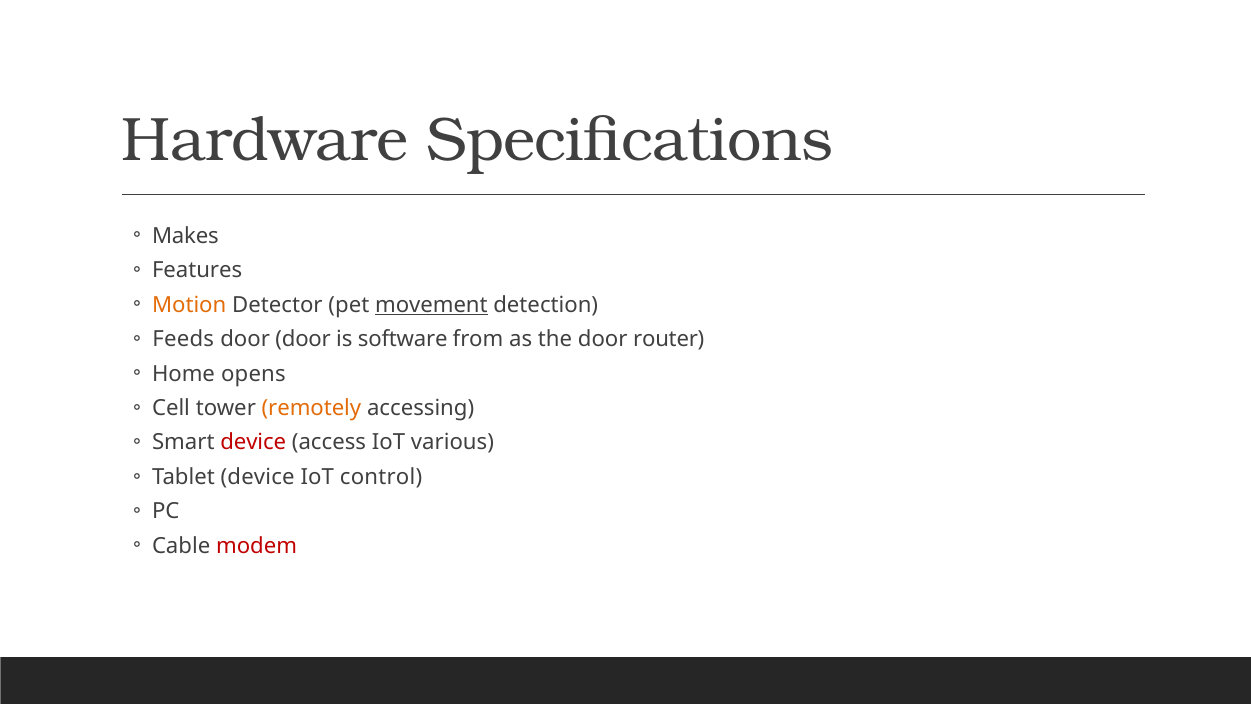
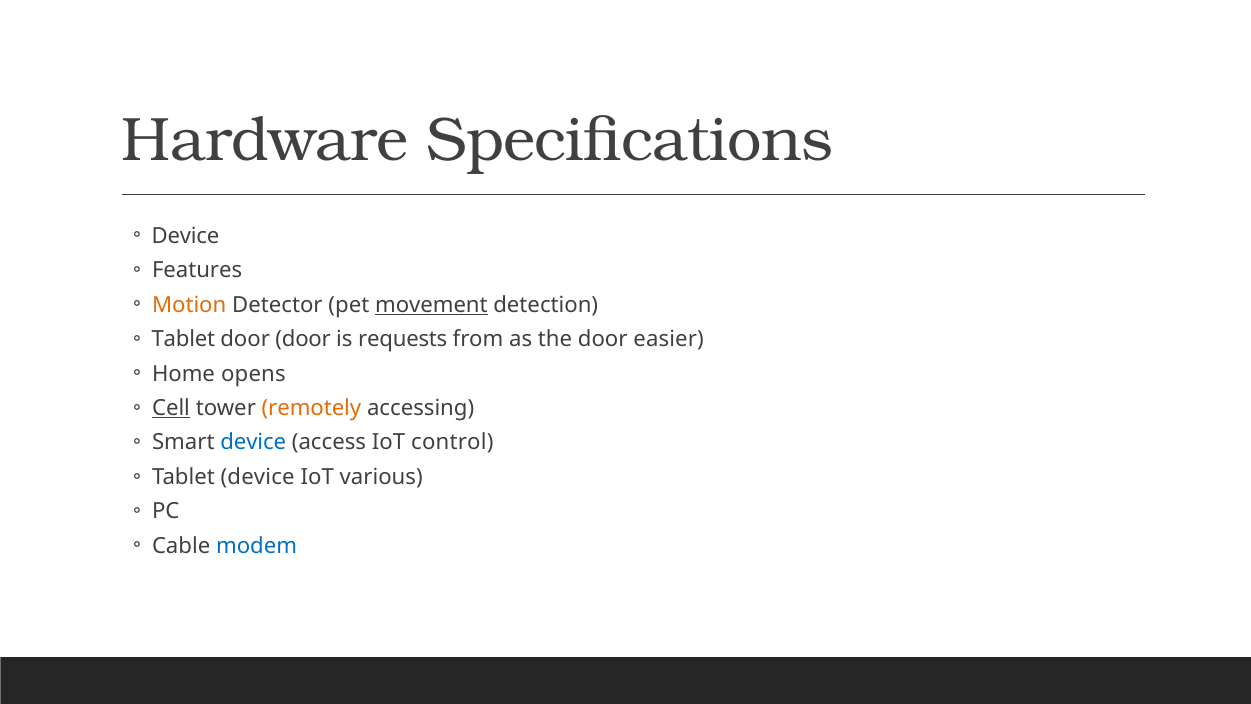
Makes: Makes -> Device (185, 236)
Feeds: Feeds -> Tablet (183, 339)
software: software -> requests (403, 339)
router: router -> easier (669, 339)
Cell underline: none -> present (171, 408)
device colour: red -> blue (253, 442)
various: various -> control (452, 442)
control: control -> various (381, 477)
modem colour: red -> blue (257, 546)
